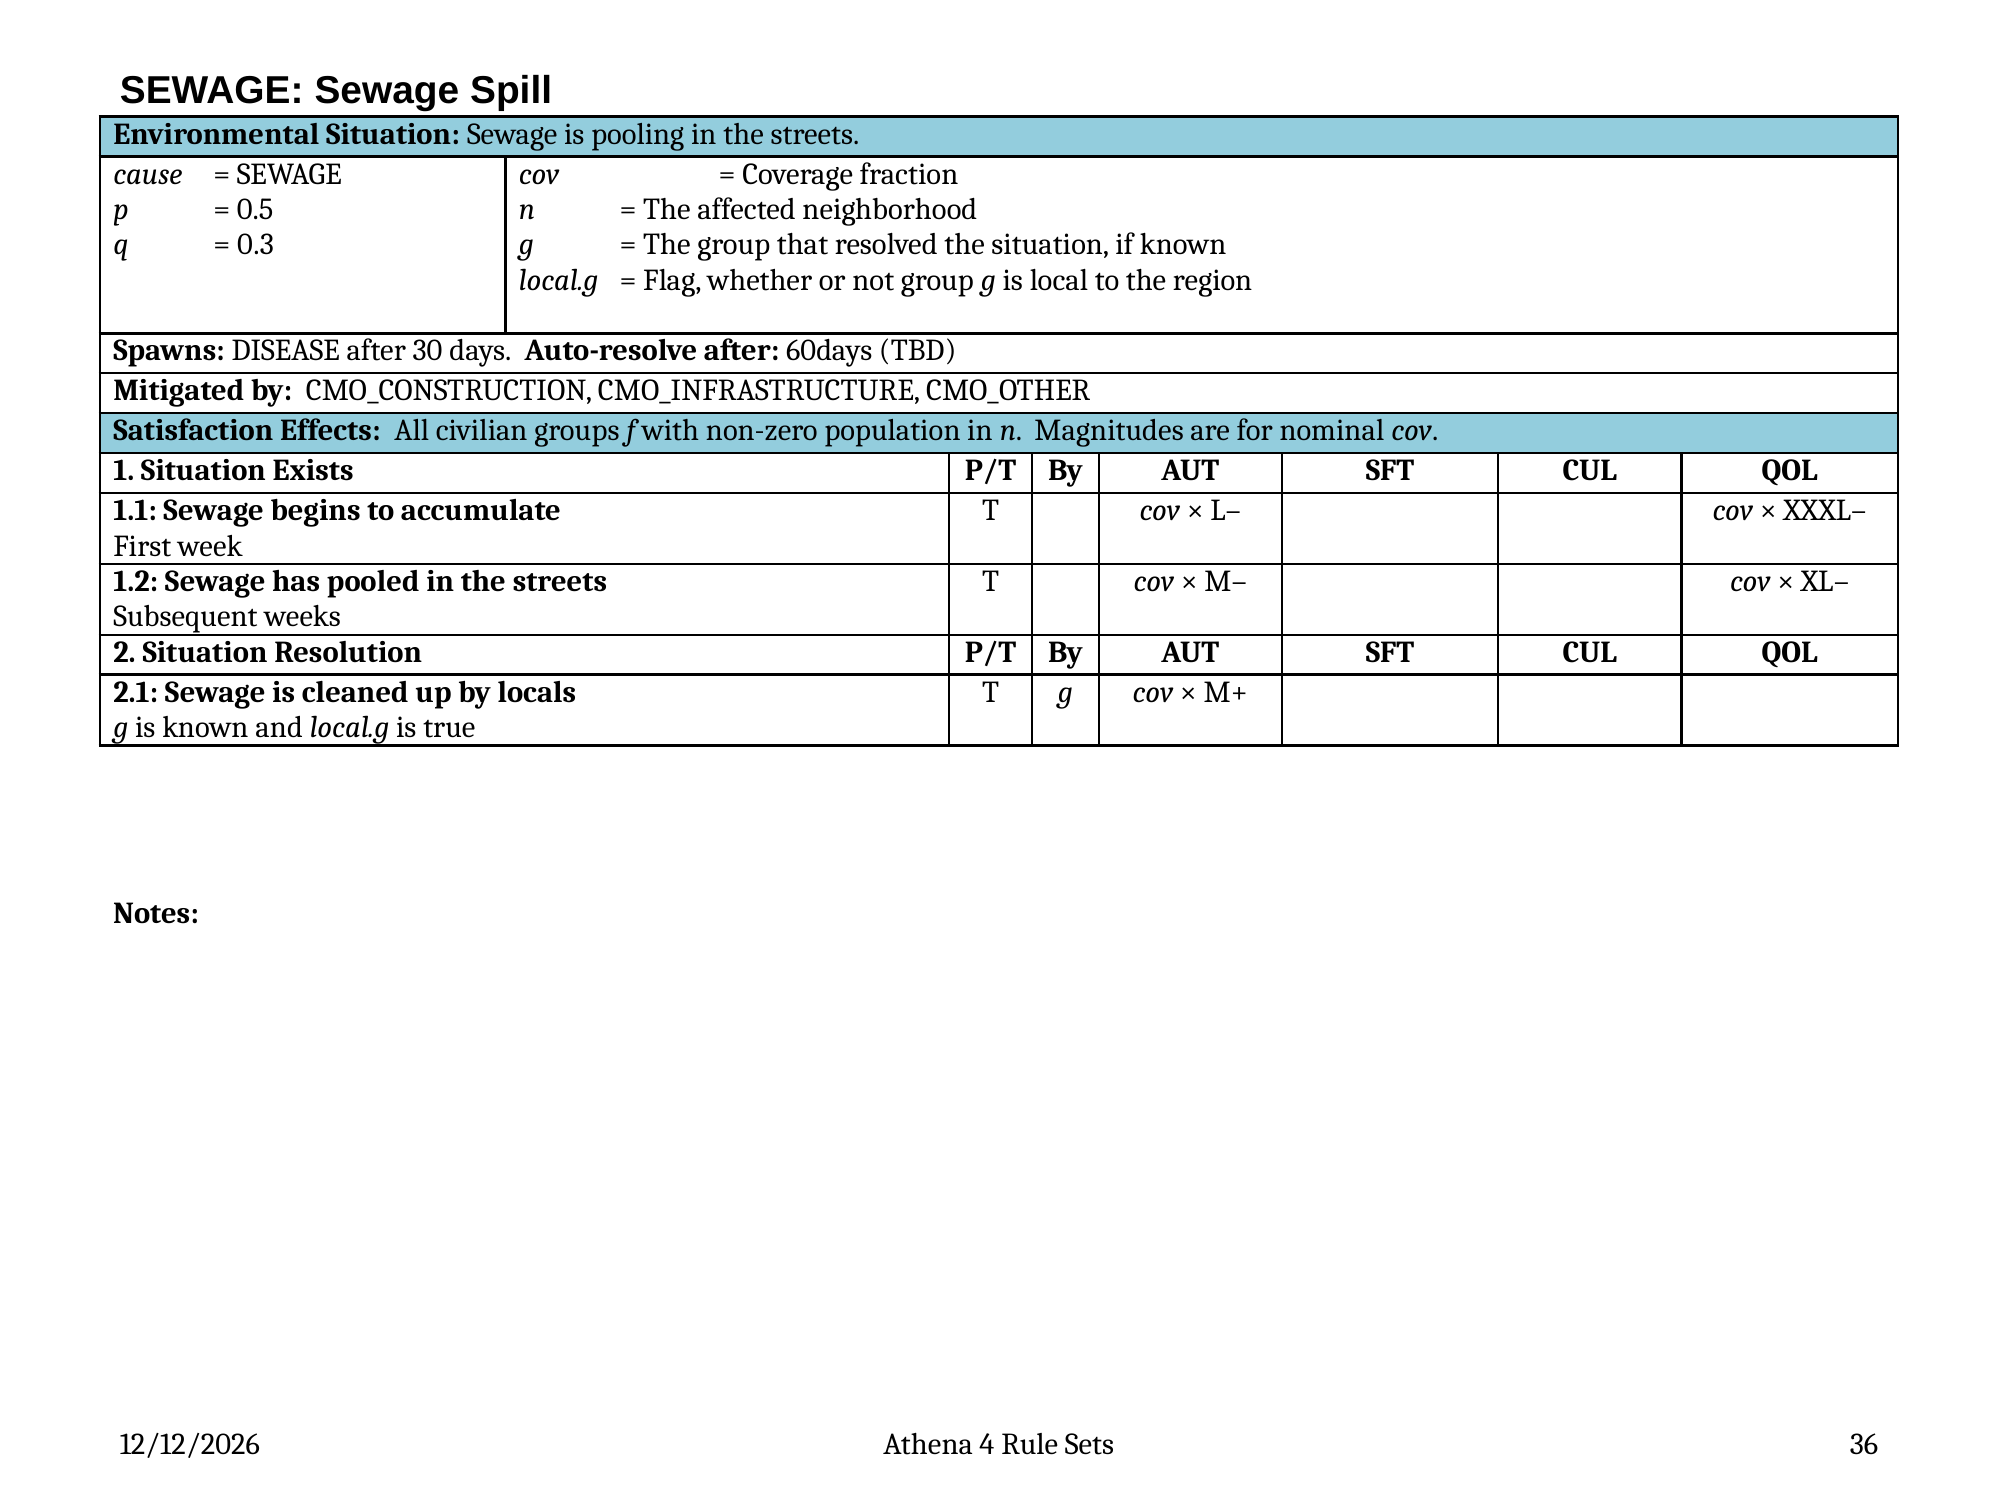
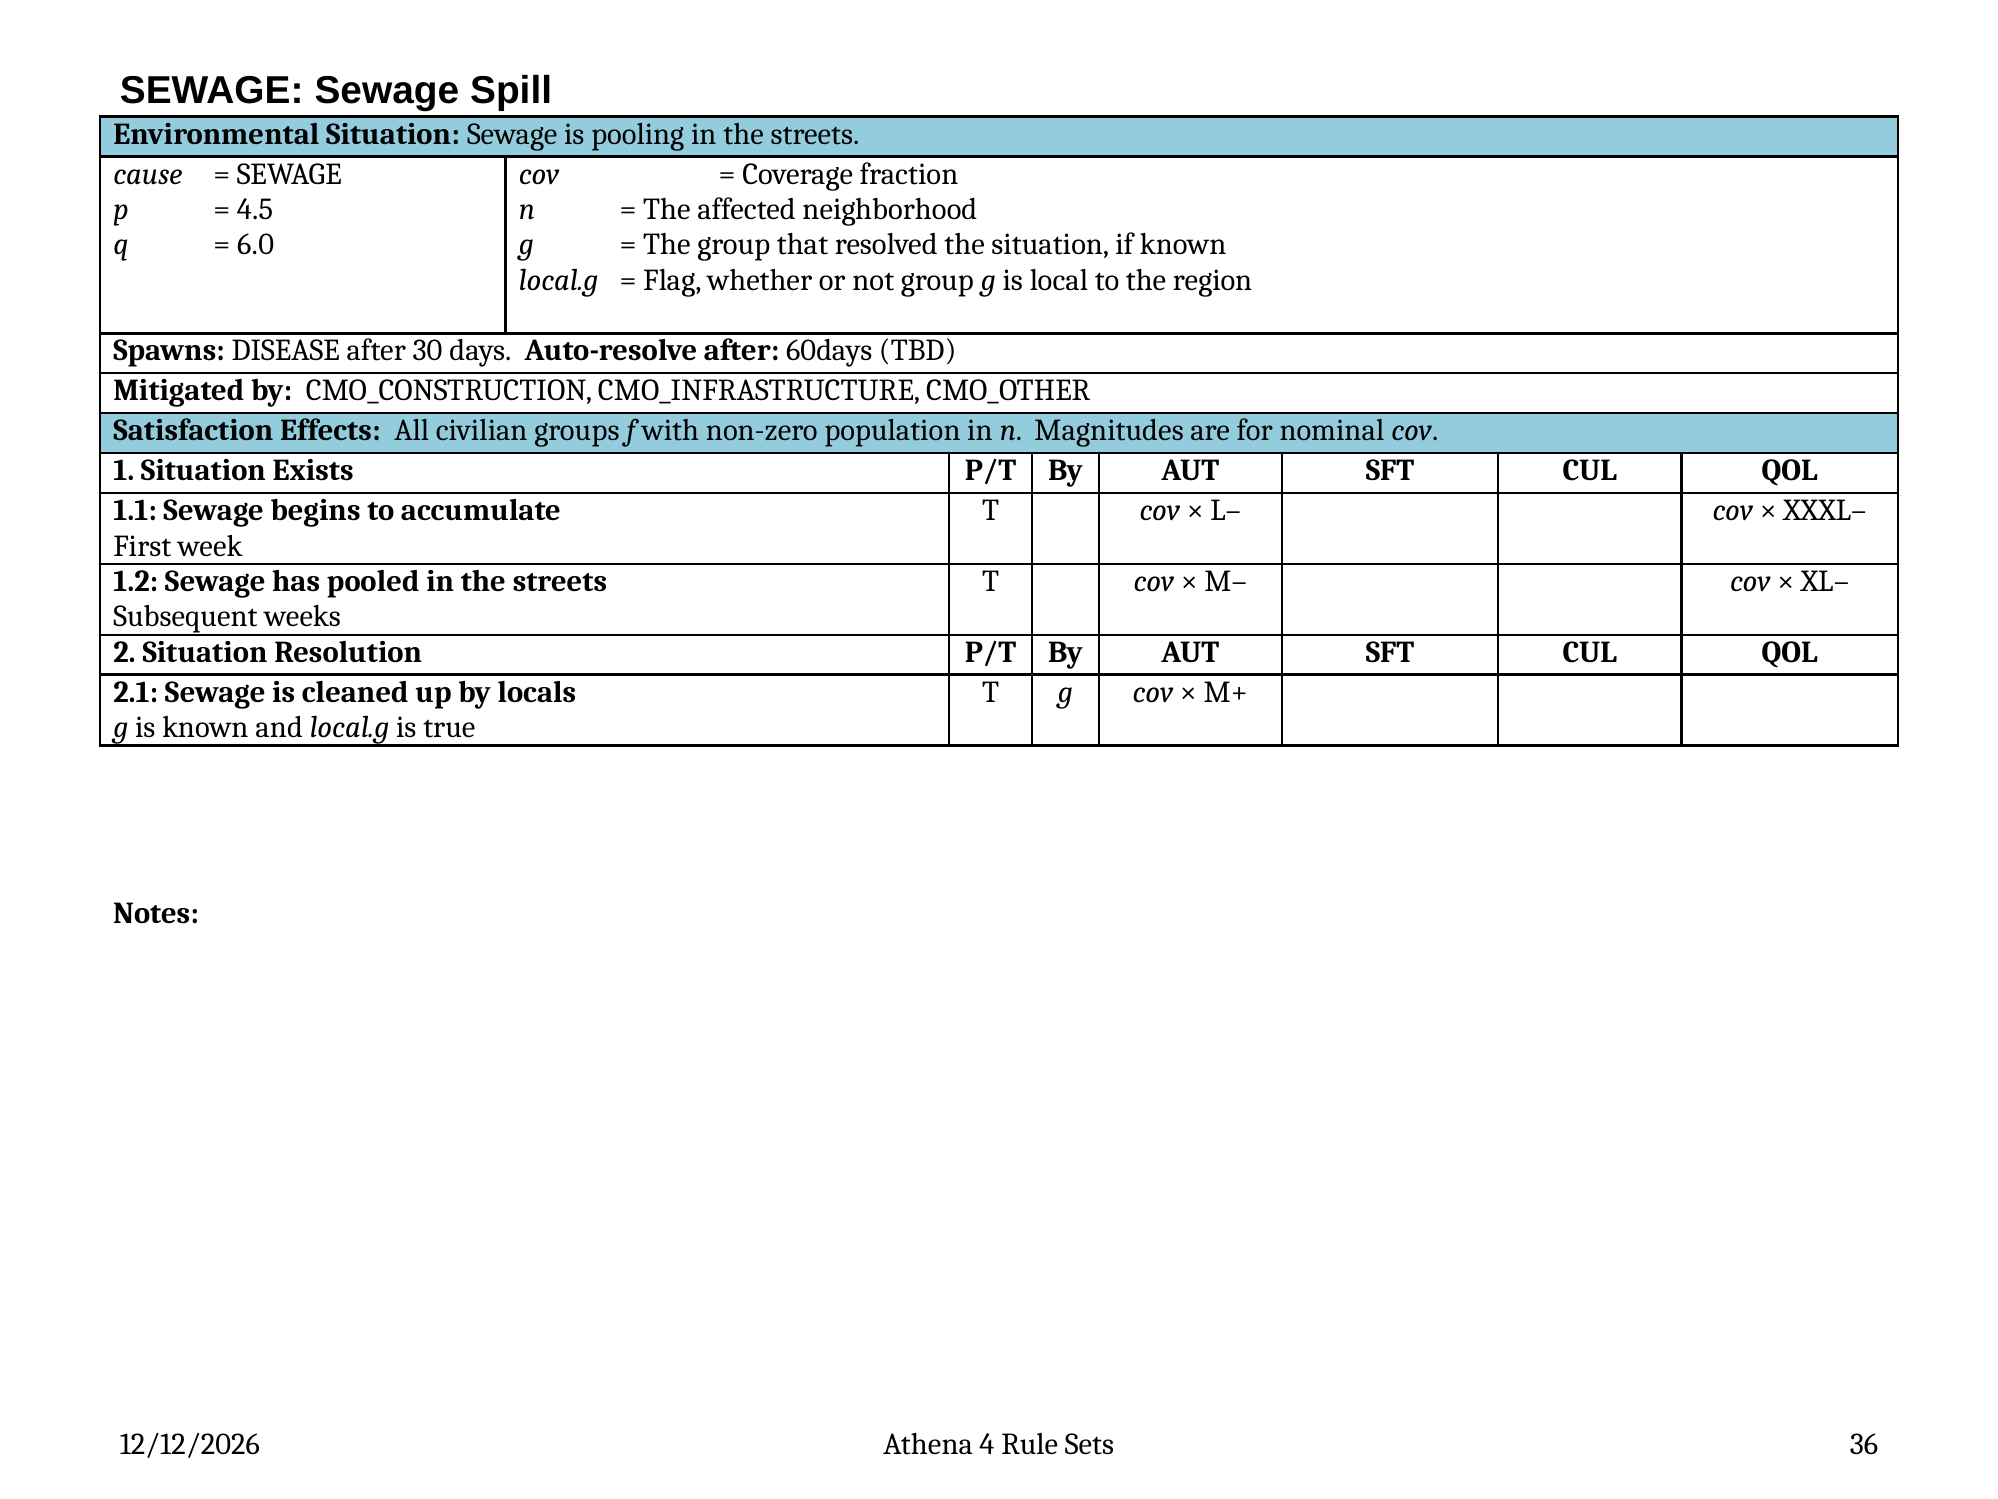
0.5: 0.5 -> 4.5 (255, 209)
0.3: 0.3 -> 6.0 (256, 245)
